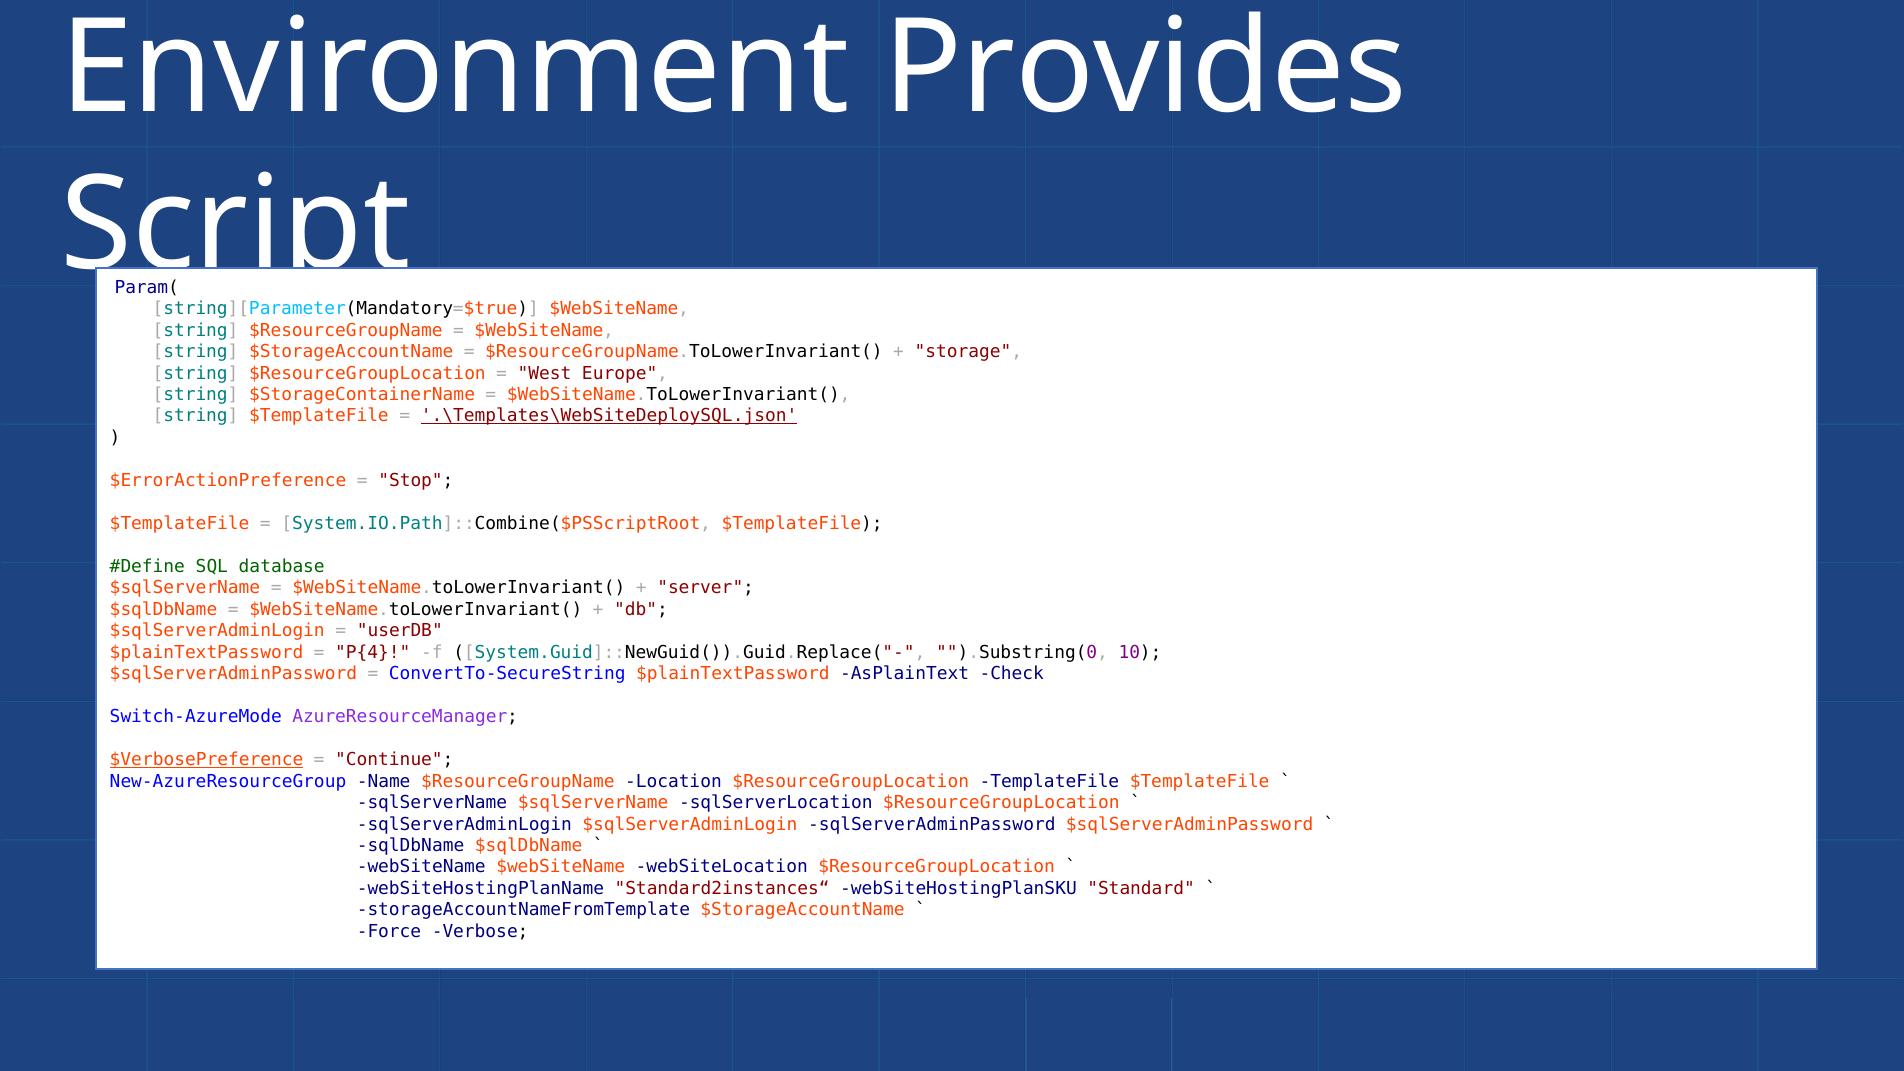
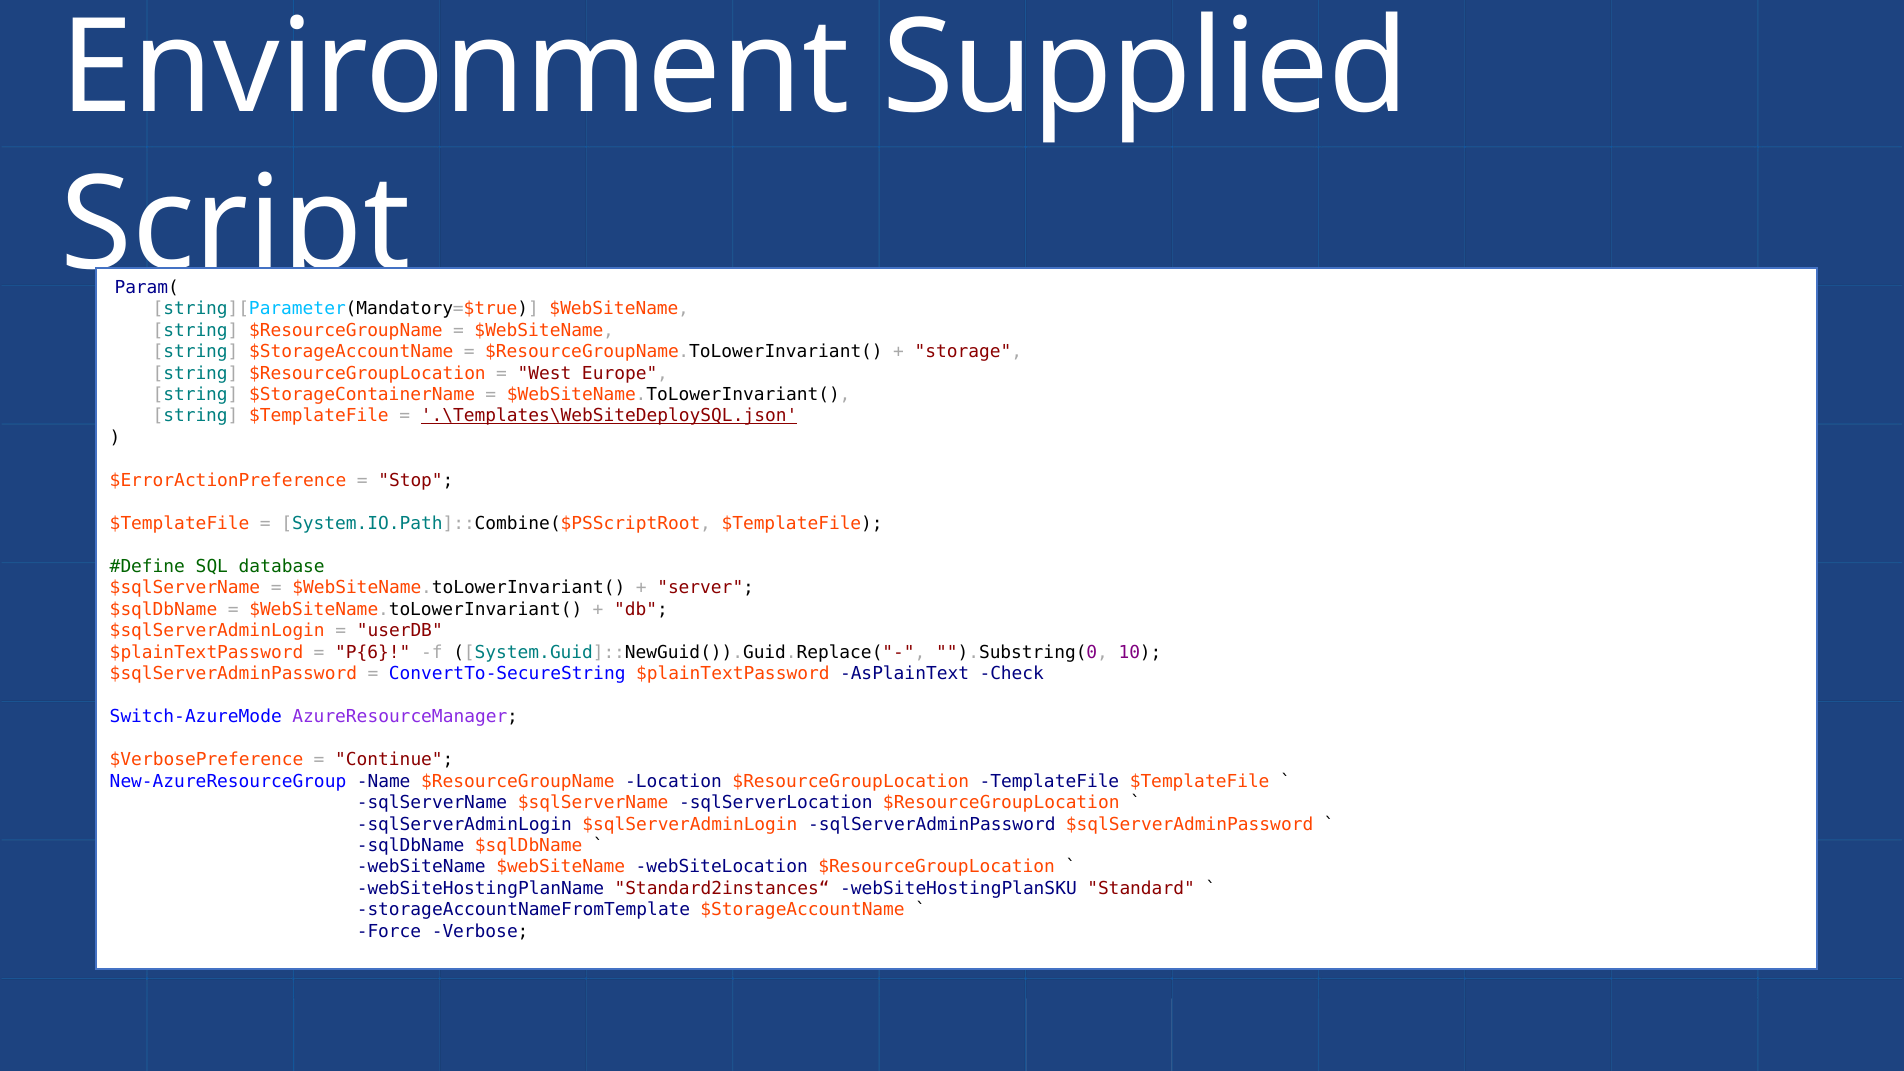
Provides: Provides -> Supplied (1146, 68)
P{4: P{4 -> P{6 (373, 652)
$VerbosePreference underline: present -> none (207, 760)
